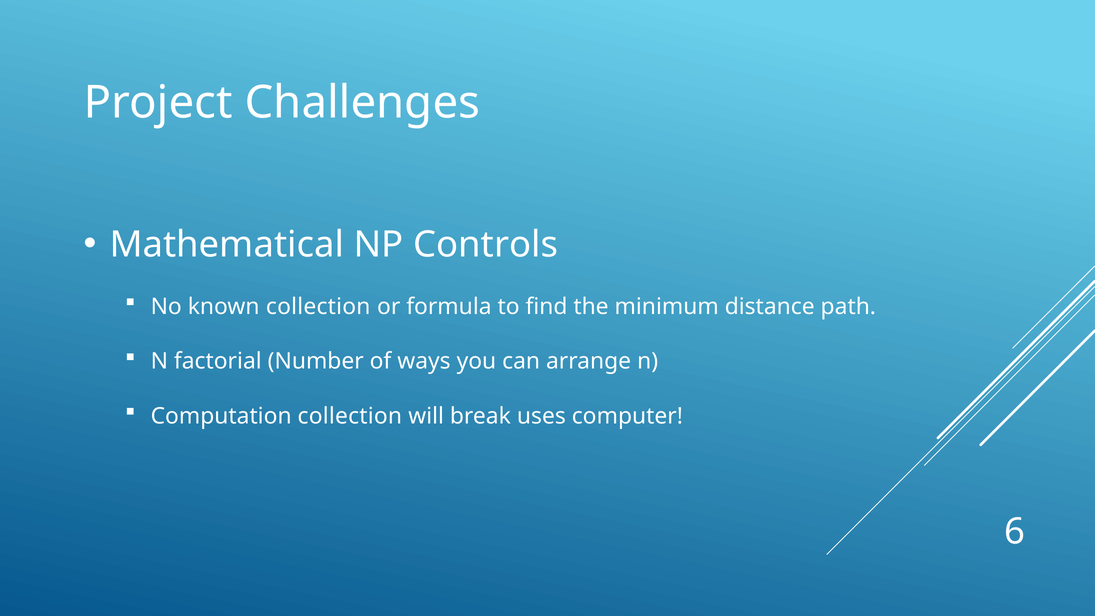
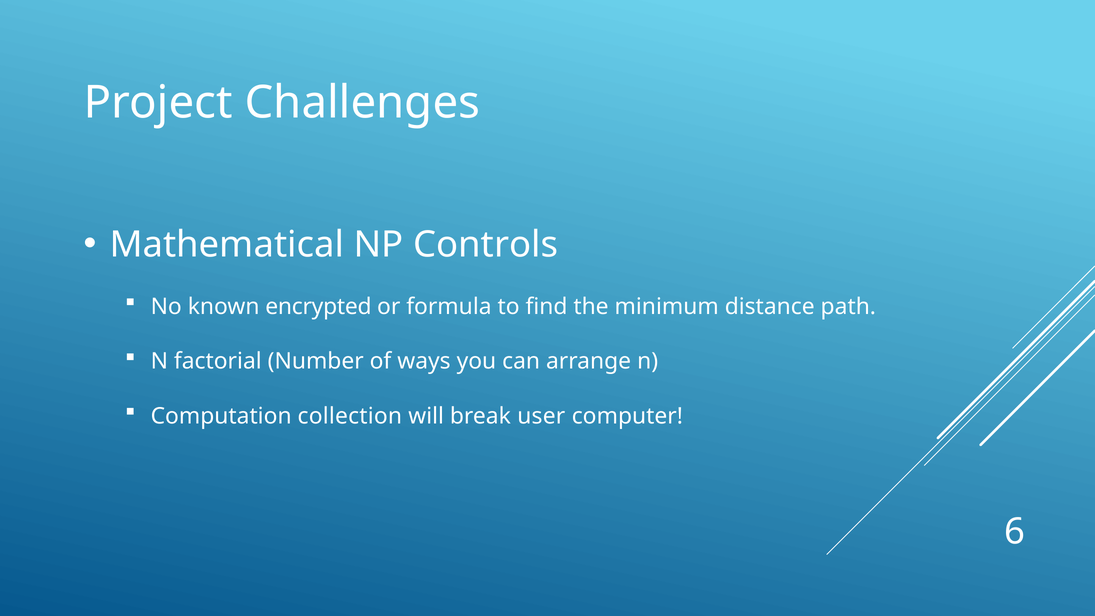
known collection: collection -> encrypted (318, 307)
uses: uses -> user (541, 416)
